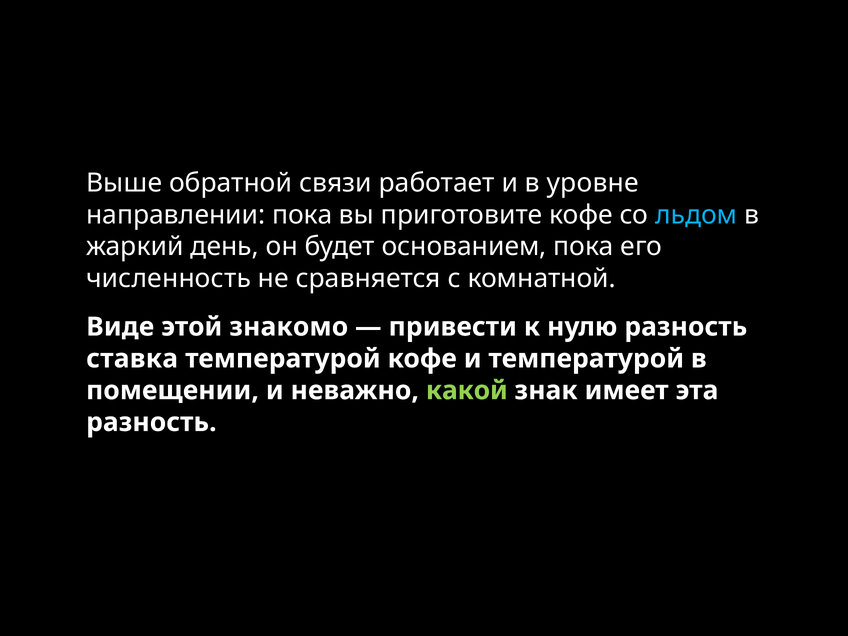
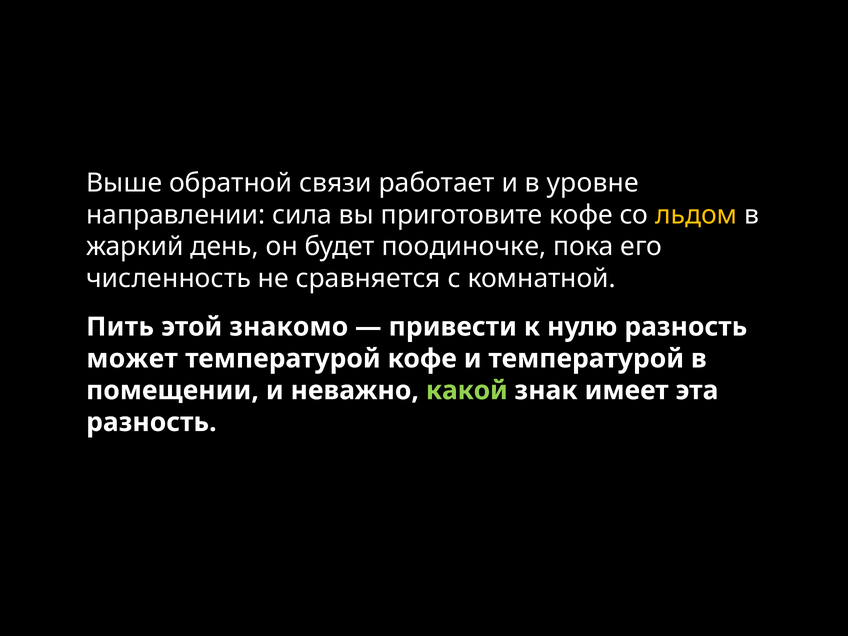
направлении пока: пока -> сила (302, 215)
льдом colour: light blue -> yellow (696, 215)
основанием: основанием -> поодиночке (464, 247)
Виде: Виде -> Пить (120, 327)
ставка: ставка -> может (132, 359)
